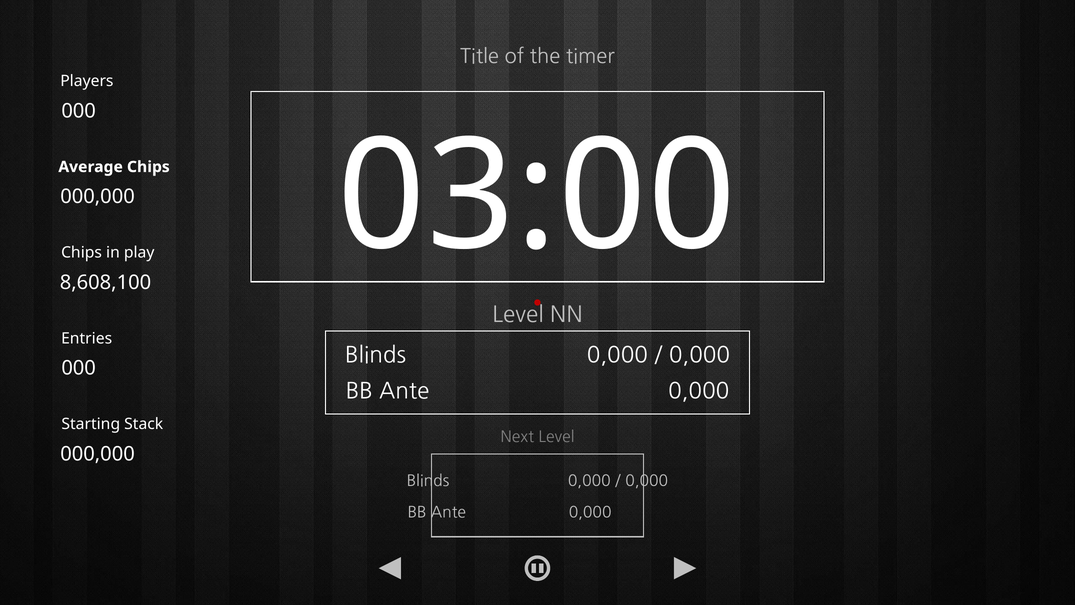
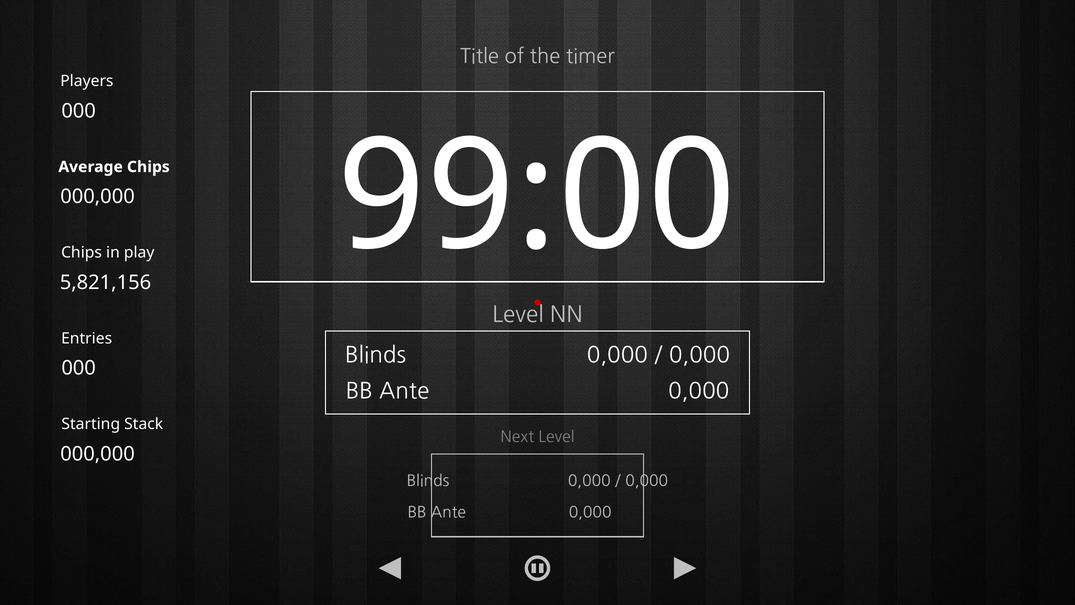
03:00: 03:00 -> 99:00 (537, 196)
8,608,100: 8,608,100 -> 5,821,156 (105, 282)
